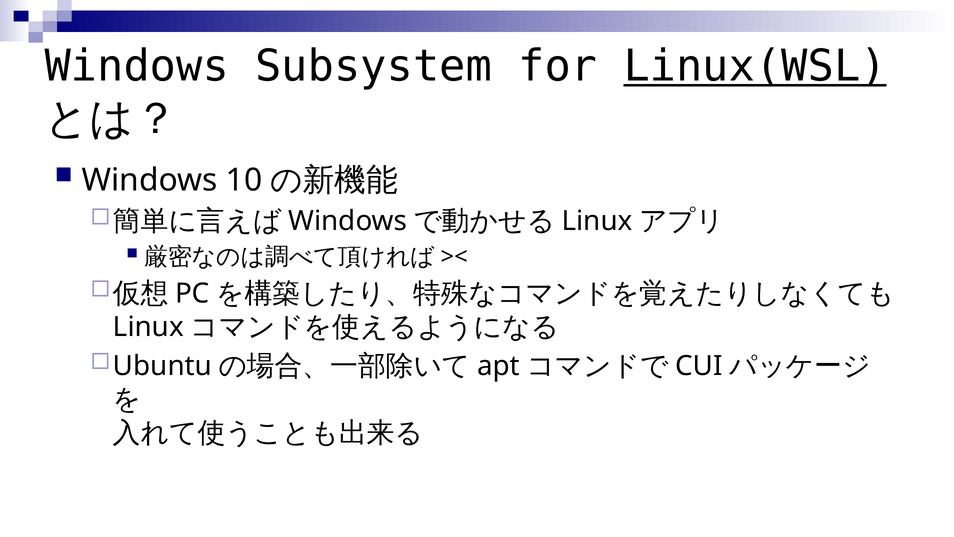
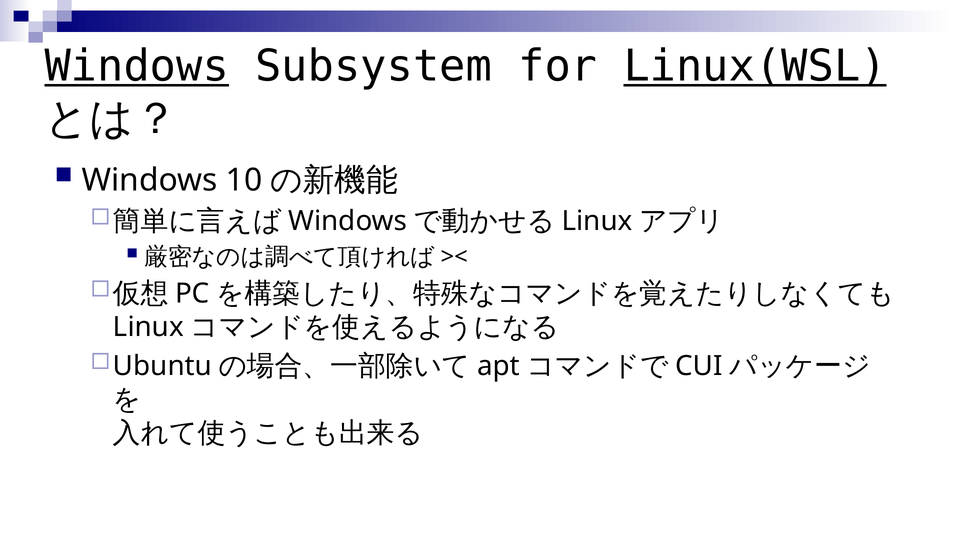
Windows underline: none -> present (137, 66)
